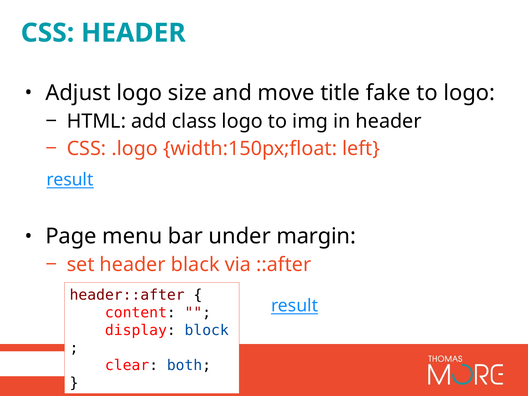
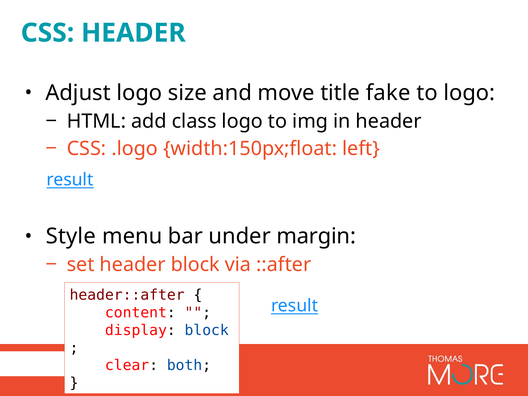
Page: Page -> Style (71, 236)
header black: black -> block (195, 265)
